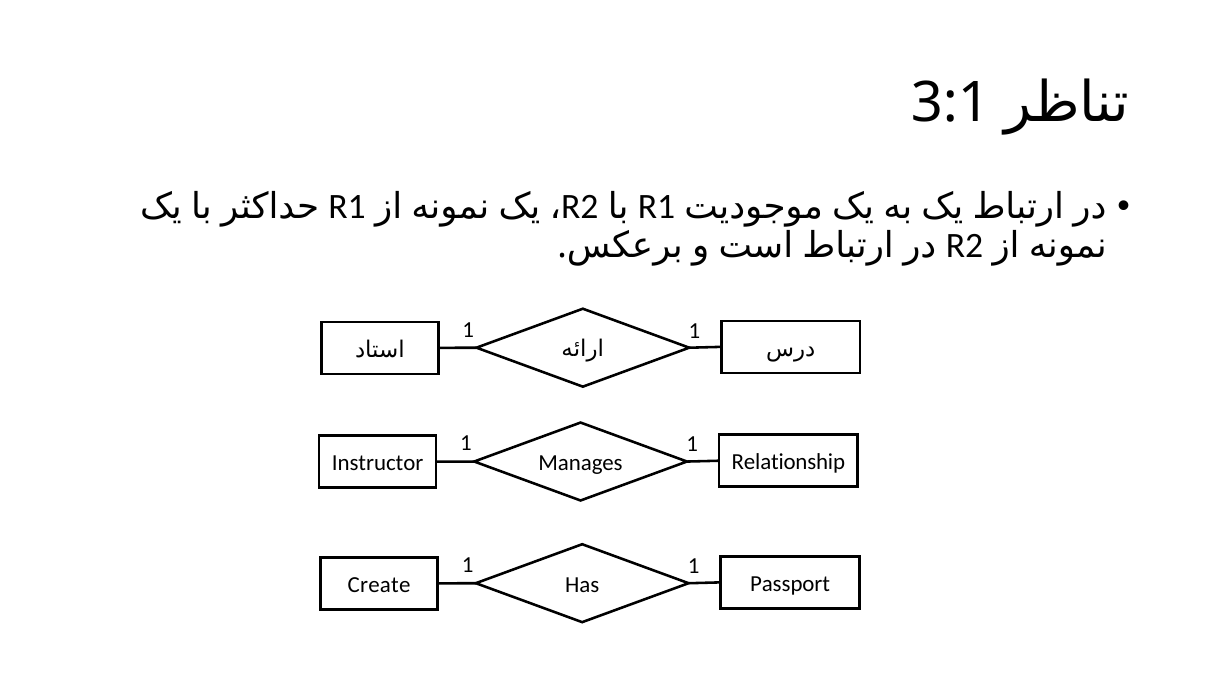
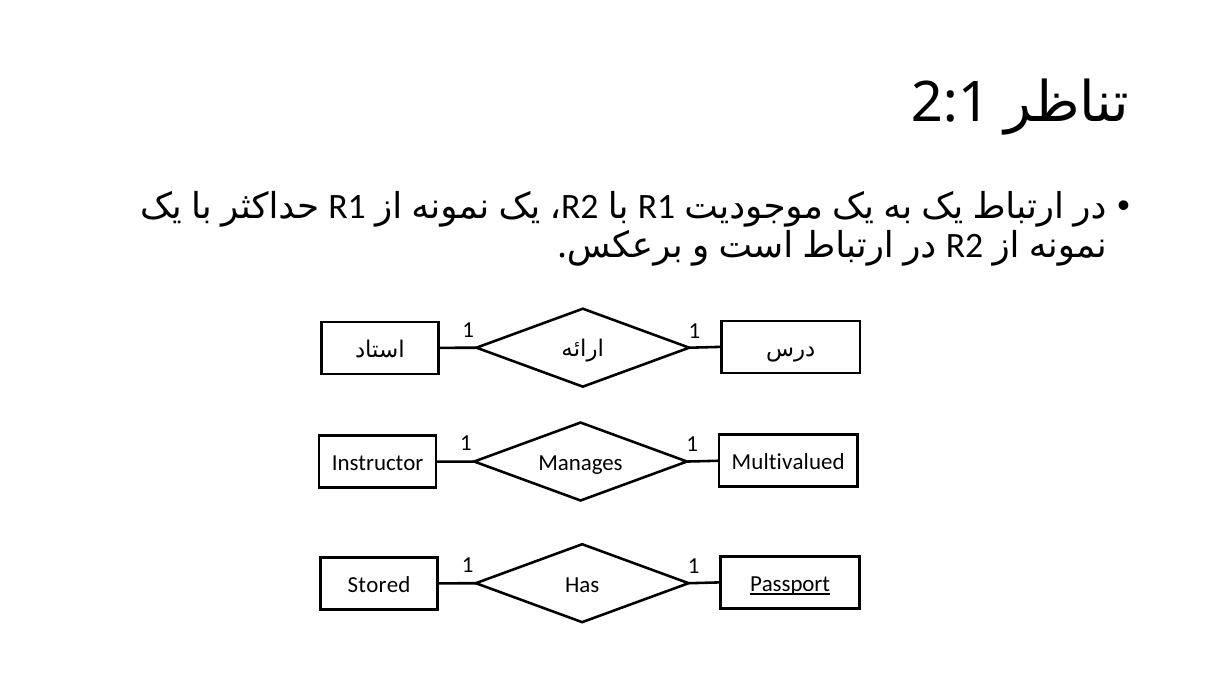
3:1: 3:1 -> 2:1 (950, 103)
Relationship: Relationship -> Multivalued (788, 462)
Create: Create -> Stored (379, 585)
Passport underline: none -> present (790, 584)
